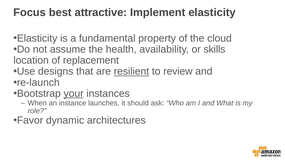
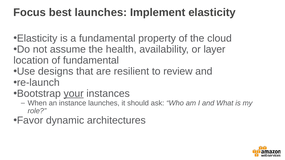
best attractive: attractive -> launches (101, 12)
skills: skills -> layer (214, 49)
of replacement: replacement -> fundamental (91, 60)
resilient underline: present -> none (131, 72)
